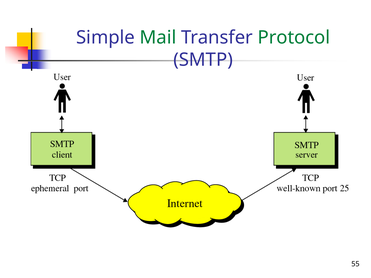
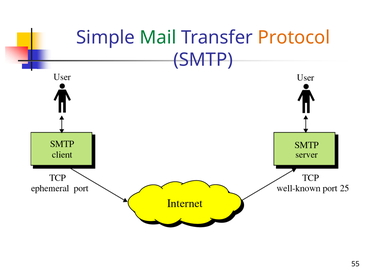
Protocol colour: green -> orange (294, 38)
